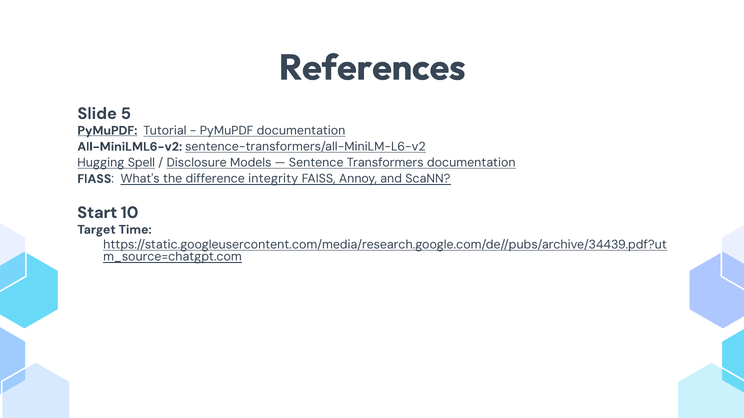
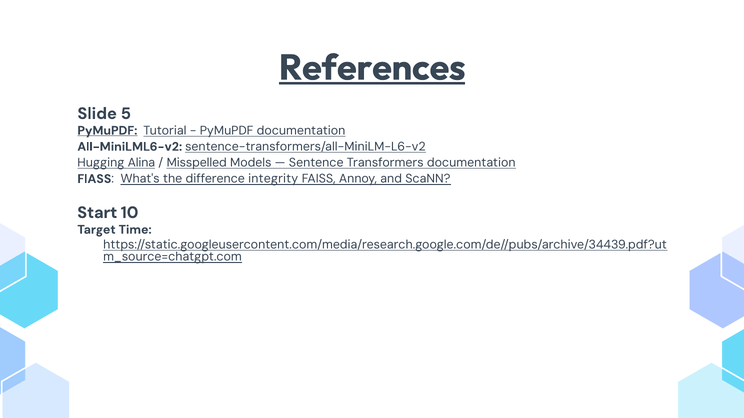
References underline: none -> present (372, 68)
Spell: Spell -> Alina (141, 163)
Disclosure: Disclosure -> Misspelled (197, 163)
